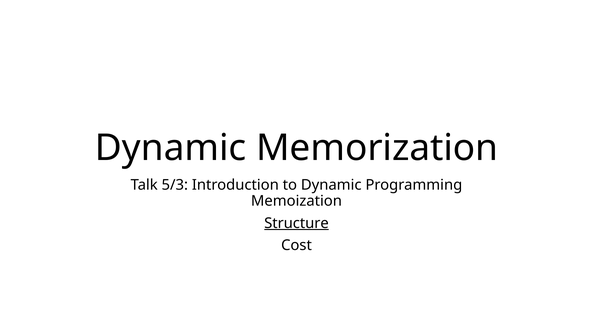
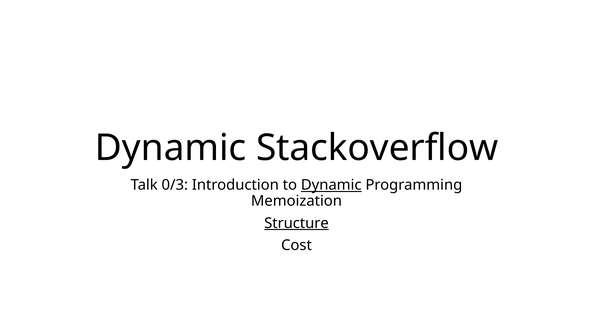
Memorization: Memorization -> Stackoverflow (377, 148)
5/3: 5/3 -> 0/3 (175, 185)
Dynamic underline: none -> present (331, 185)
